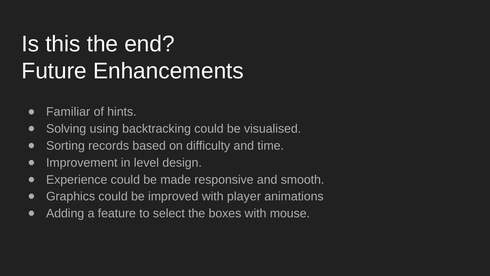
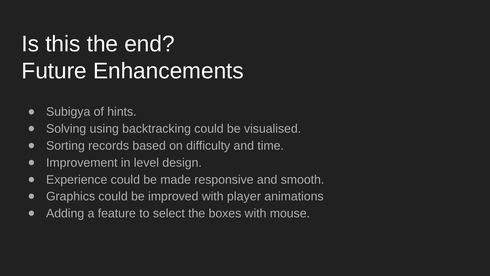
Familiar: Familiar -> Subigya (68, 112)
